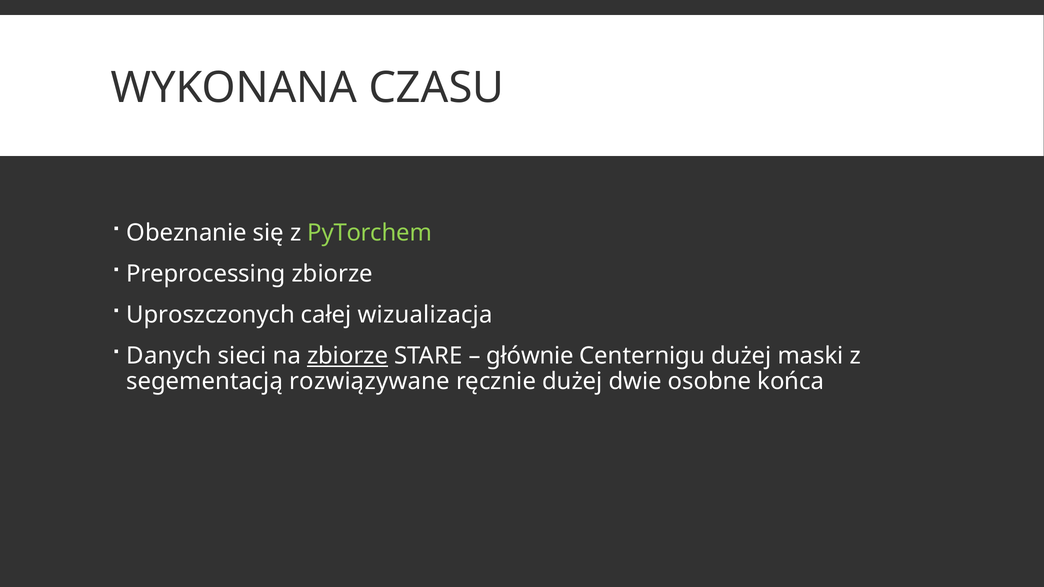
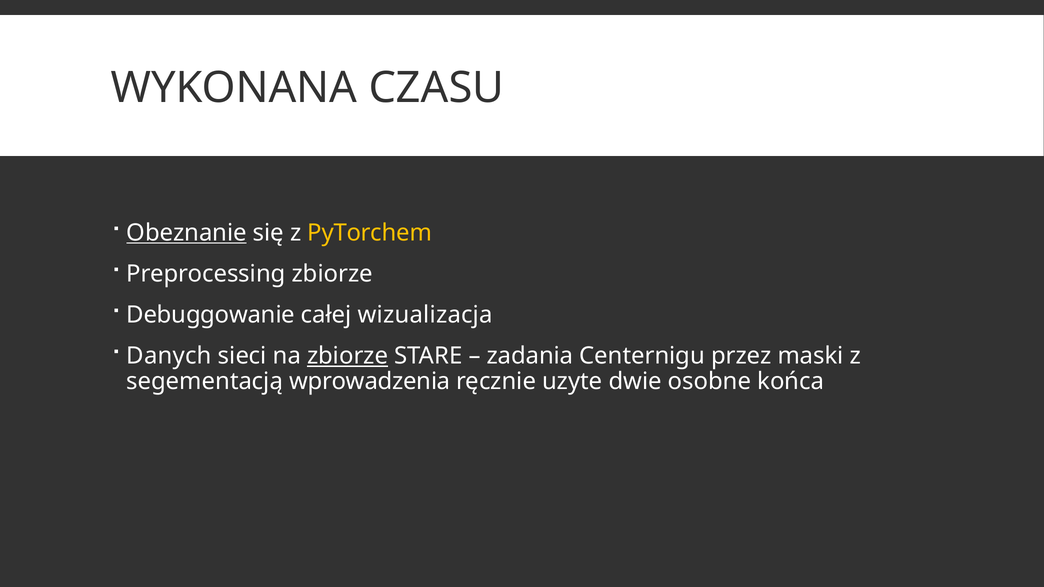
Obeznanie underline: none -> present (187, 233)
PyTorchem colour: light green -> yellow (370, 233)
Uproszczonych: Uproszczonych -> Debuggowanie (211, 315)
głównie: głównie -> zadania (530, 356)
Centernigu dużej: dużej -> przez (741, 356)
rozwiązywane: rozwiązywane -> wprowadzenia (370, 382)
ręcznie dużej: dużej -> uzyte (572, 382)
